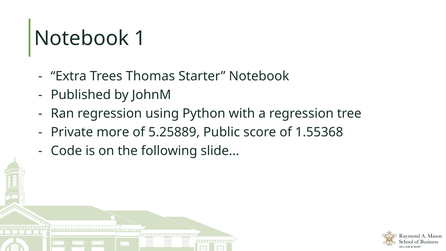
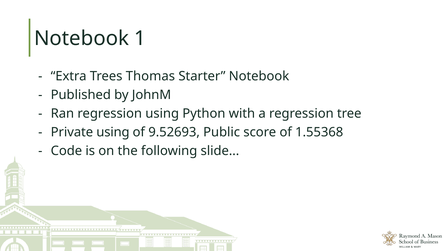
Private more: more -> using (113, 132)
5.25889: 5.25889 -> 9.52693 (174, 132)
